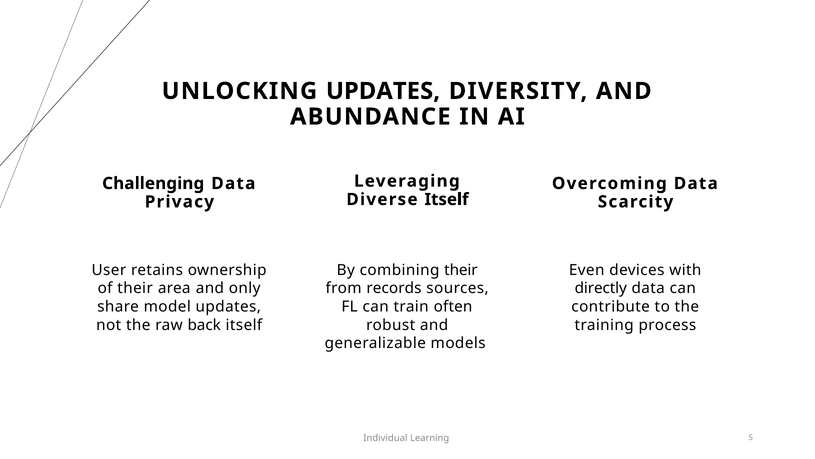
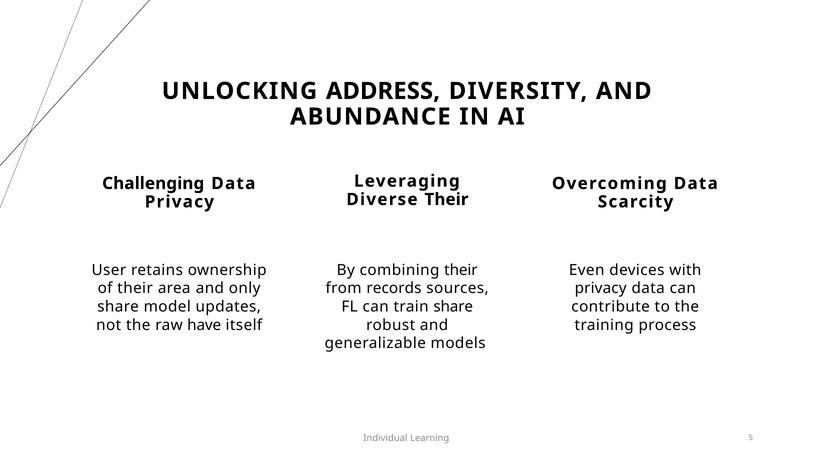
UNLOCKING UPDATES: UPDATES -> ADDRESS (383, 91)
Diverse Itself: Itself -> Their (446, 199)
directly: directly -> privacy (601, 288)
train often: often -> share (453, 306)
back: back -> have (204, 325)
